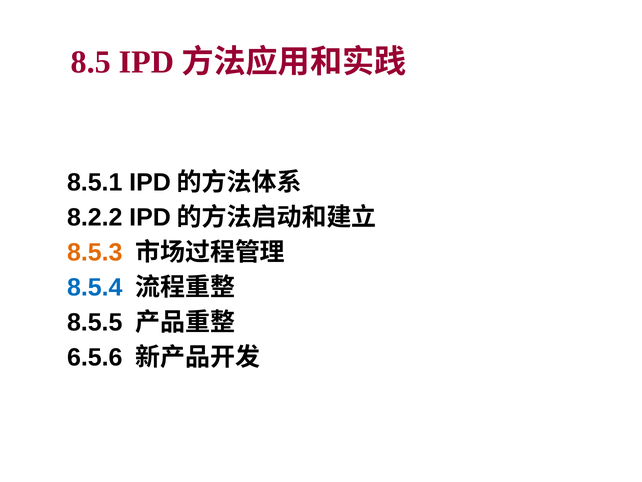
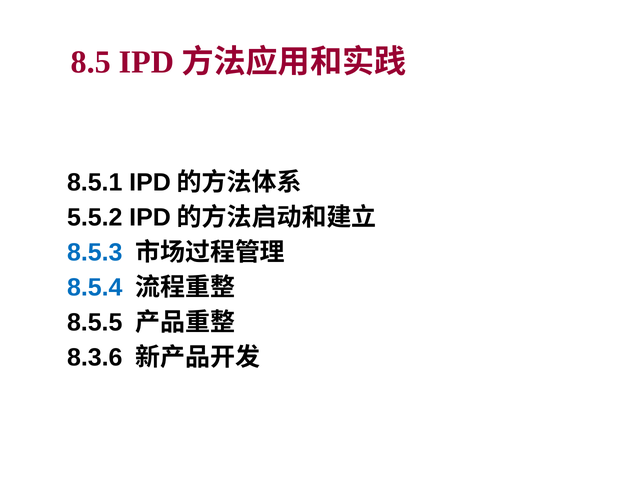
8.2.2: 8.2.2 -> 5.5.2 (95, 217)
8.5.3 colour: orange -> blue (95, 252)
6.5.6: 6.5.6 -> 8.3.6 (95, 357)
